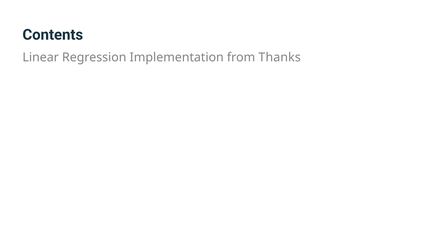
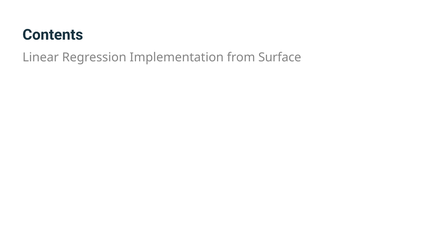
Thanks: Thanks -> Surface (280, 57)
